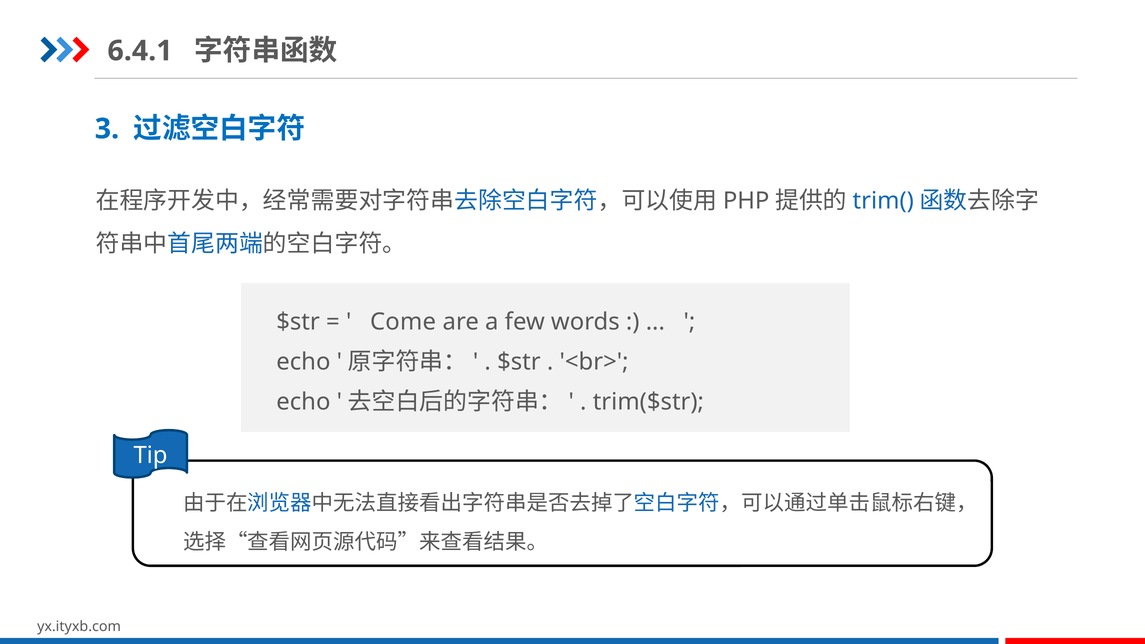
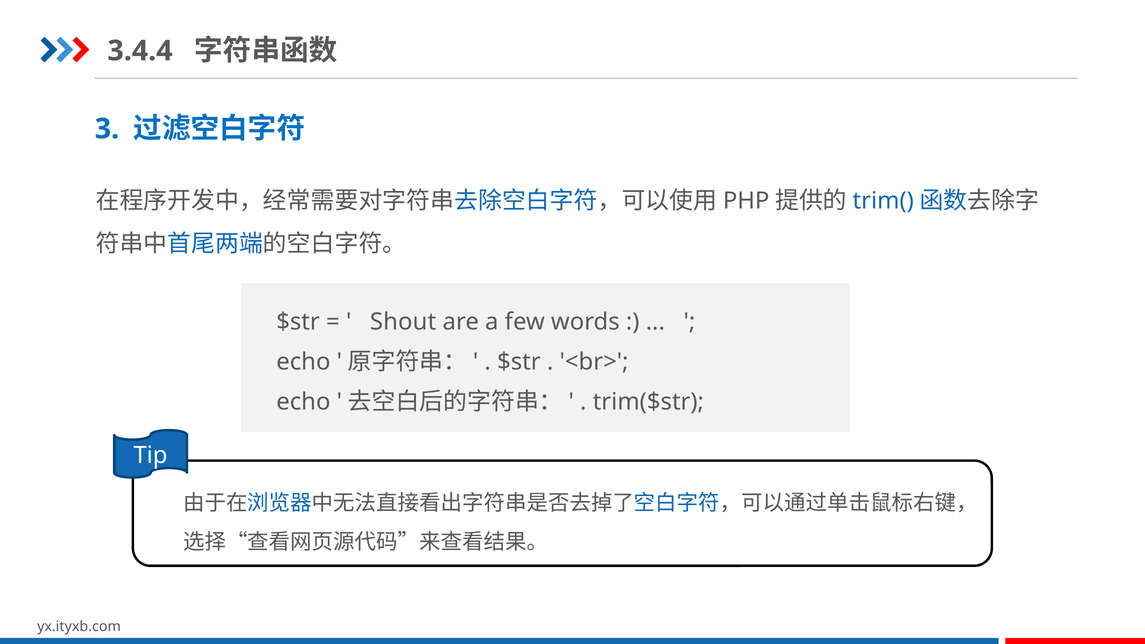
6.4.1: 6.4.1 -> 3.4.4 (140, 51)
Come: Come -> Shout (403, 322)
